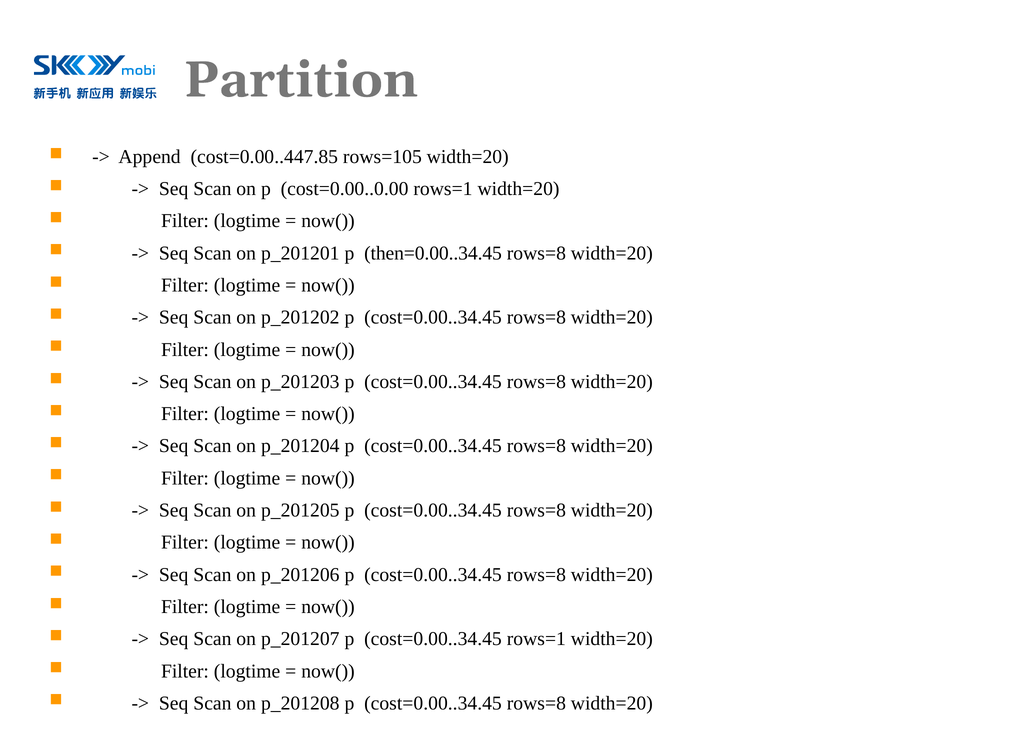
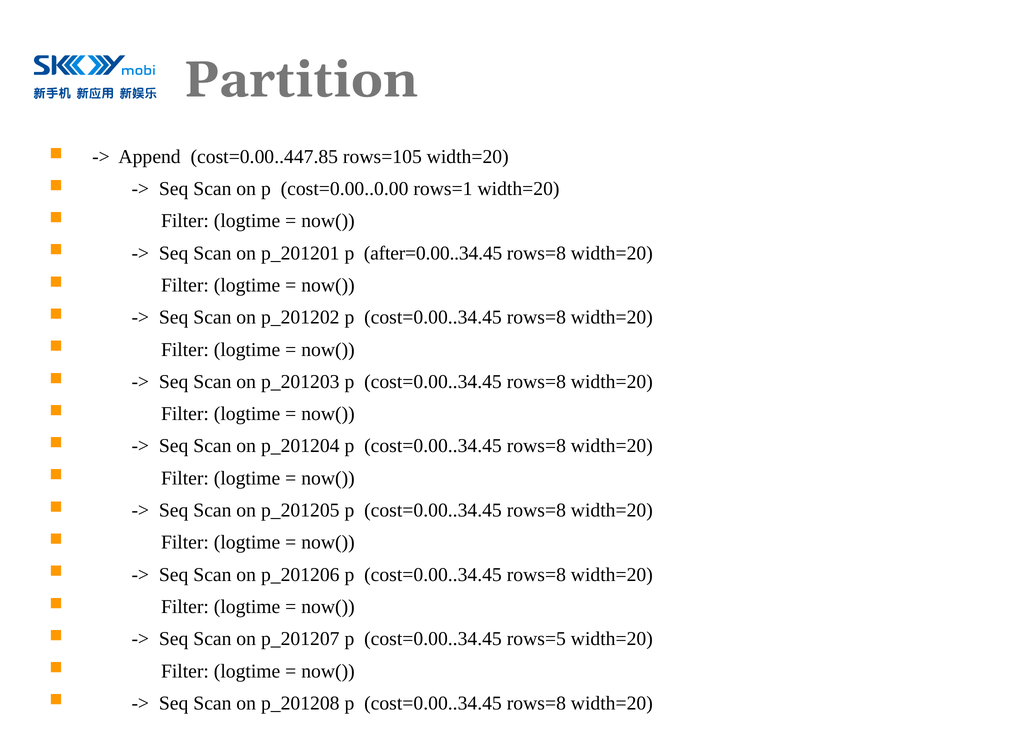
then=0.00..34.45: then=0.00..34.45 -> after=0.00..34.45 (433, 253)
cost=0.00..34.45 rows=1: rows=1 -> rows=5 (536, 640)
